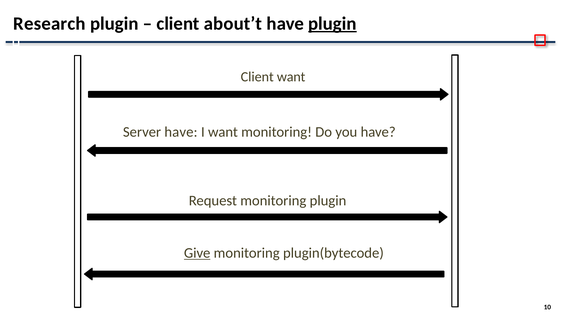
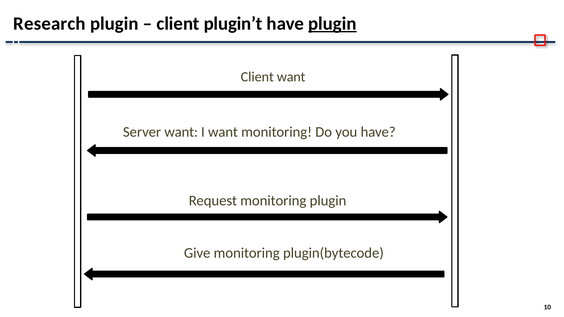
about’t: about’t -> plugin’t (233, 24)
Server have: have -> want (181, 132)
Give underline: present -> none (197, 253)
